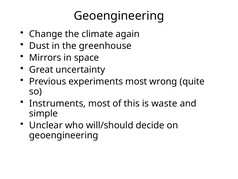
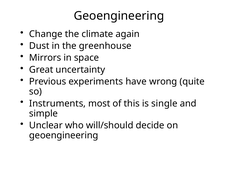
experiments most: most -> have (136, 81)
waste: waste -> single (164, 103)
